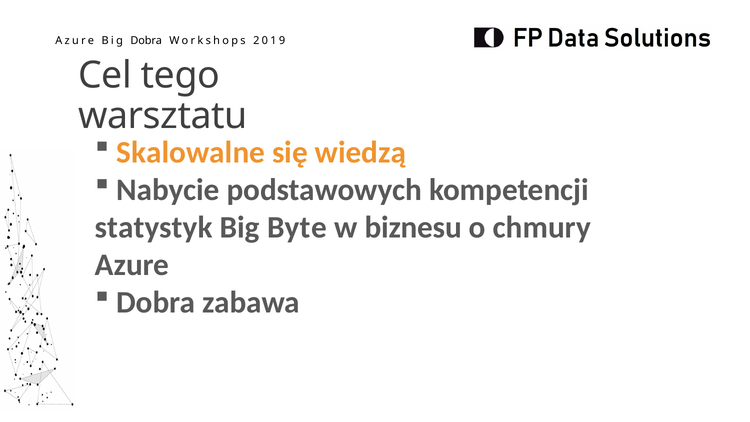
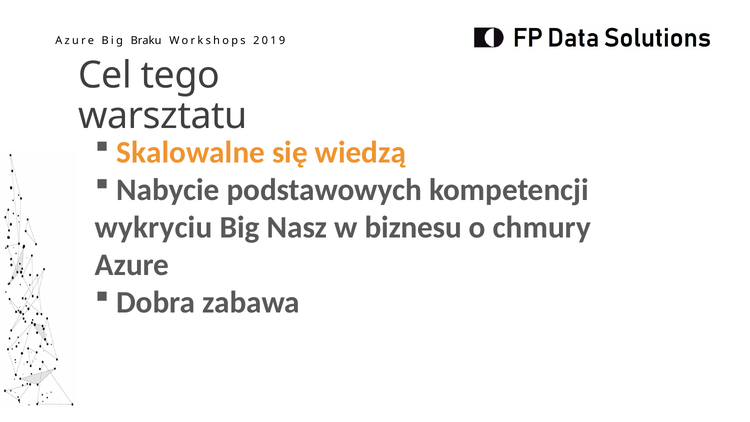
Big Dobra: Dobra -> Braku (146, 41)
statystyk: statystyk -> wykryciu (154, 227)
Byte: Byte -> Nasz (297, 227)
